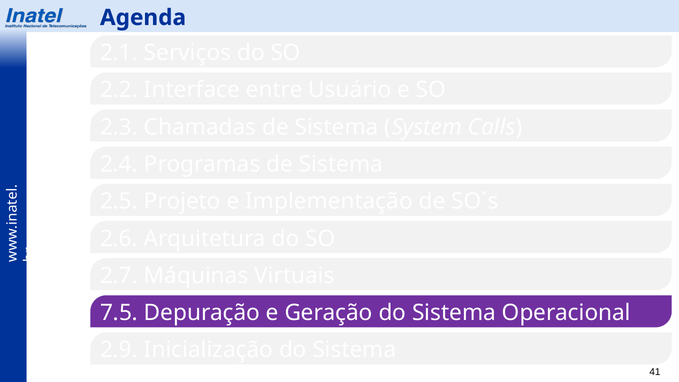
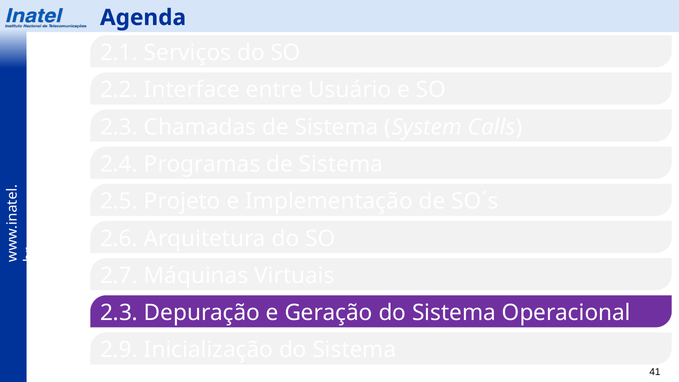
7.5: 7.5 -> 2.3 (119, 313)
